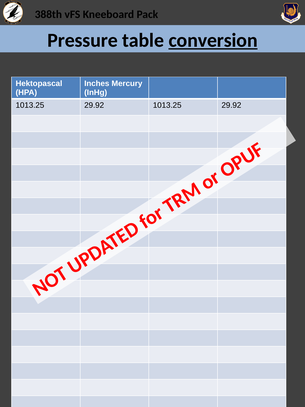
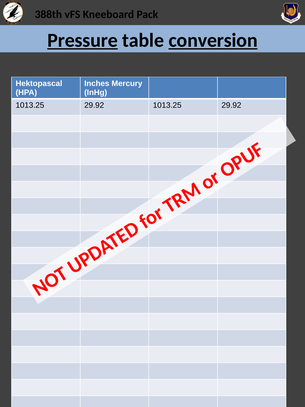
Pressure underline: none -> present (83, 40)
